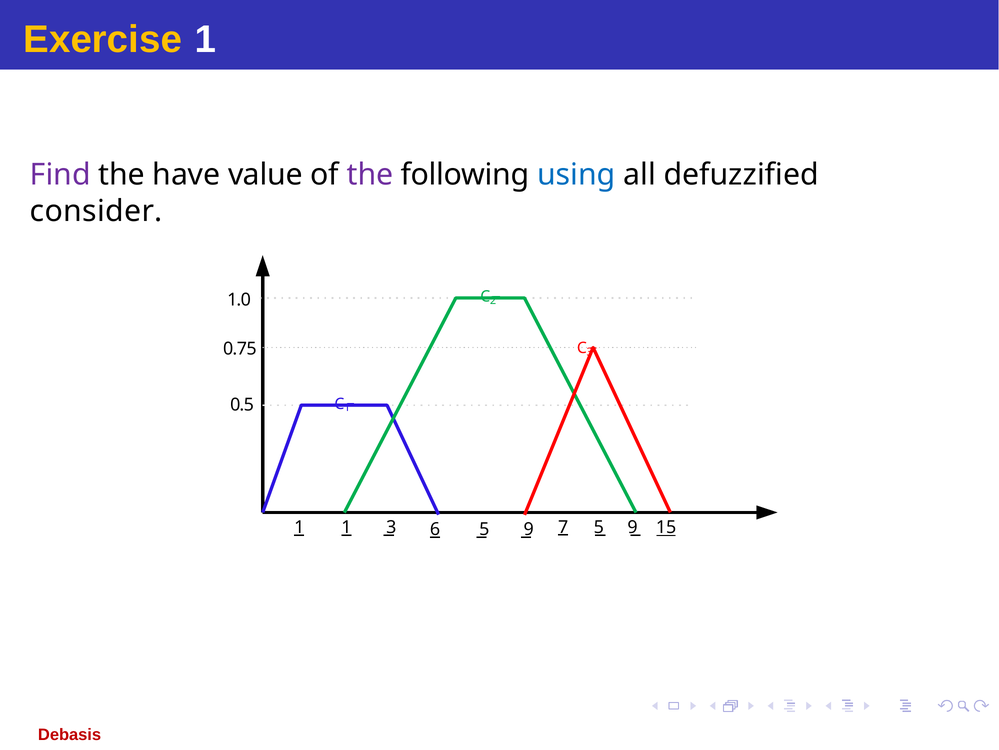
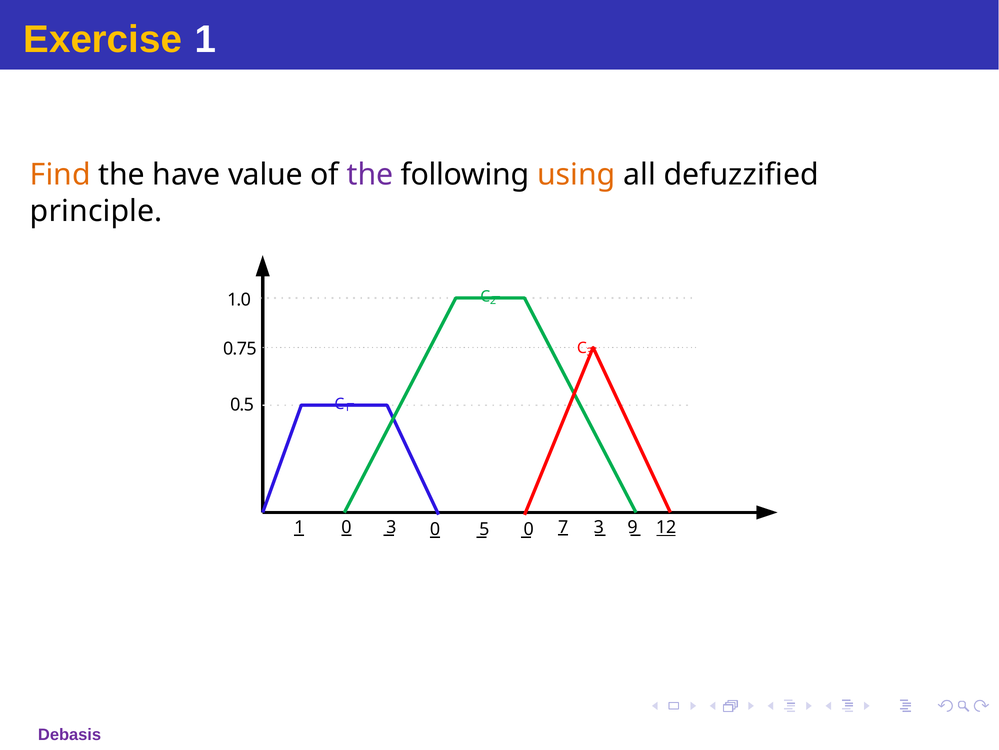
Find colour: purple -> orange (60, 175)
using colour: blue -> orange (576, 175)
consider: consider -> principle (96, 211)
1 1: 1 -> 0 (346, 527)
3 6: 6 -> 0 (435, 529)
9: 9 -> 0 (529, 529)
7 5: 5 -> 3 (599, 527)
15: 15 -> 12 (666, 527)
Debasis colour: red -> purple (70, 735)
